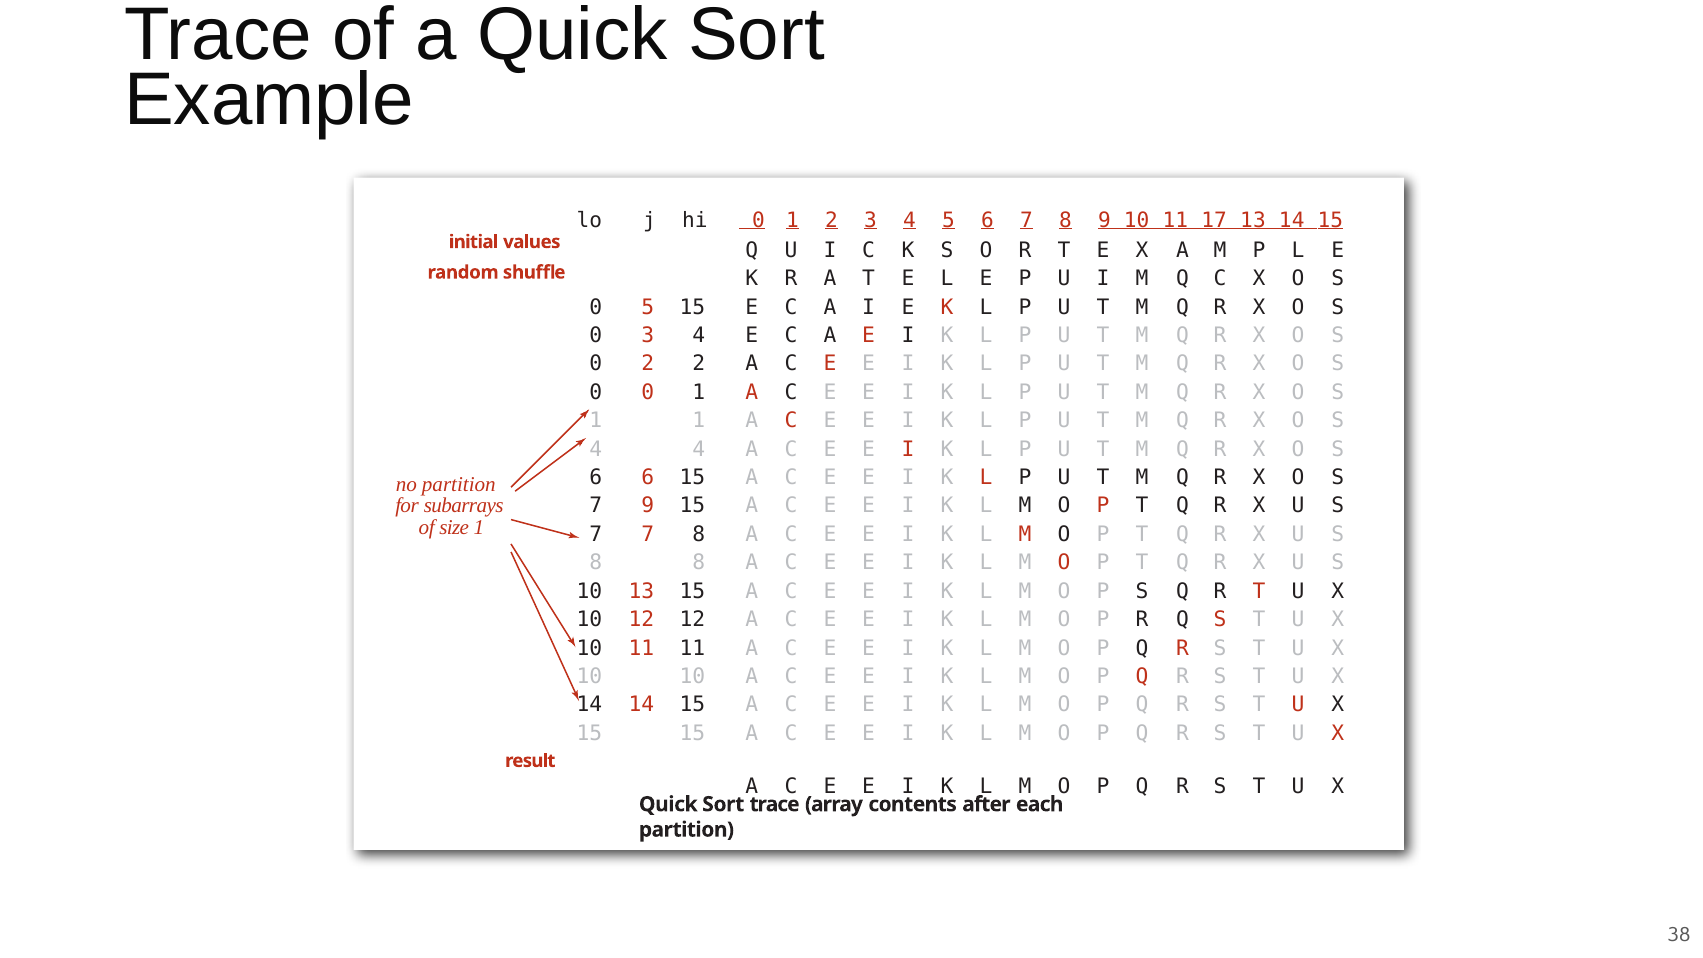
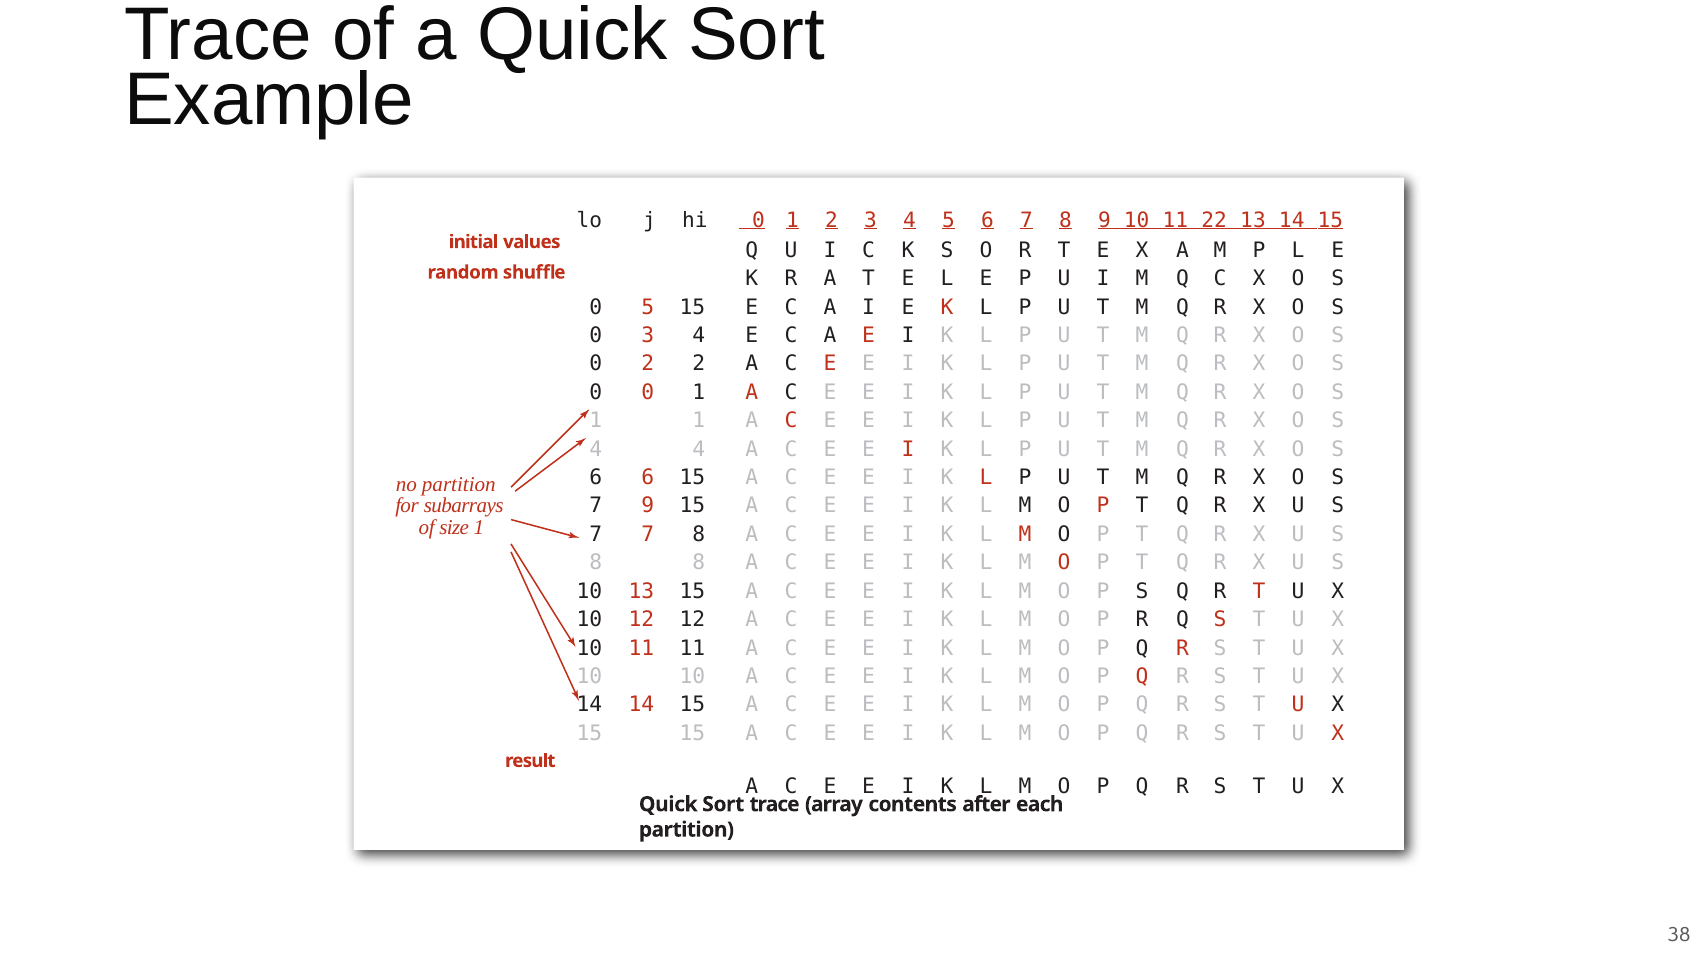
17: 17 -> 22 (1214, 221)
